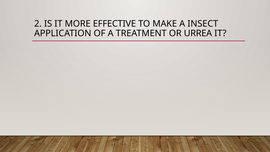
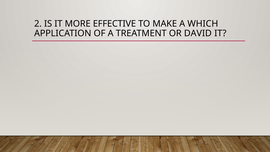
INSECT: INSECT -> WHICH (203, 24)
URREA: URREA -> DAVID (198, 33)
